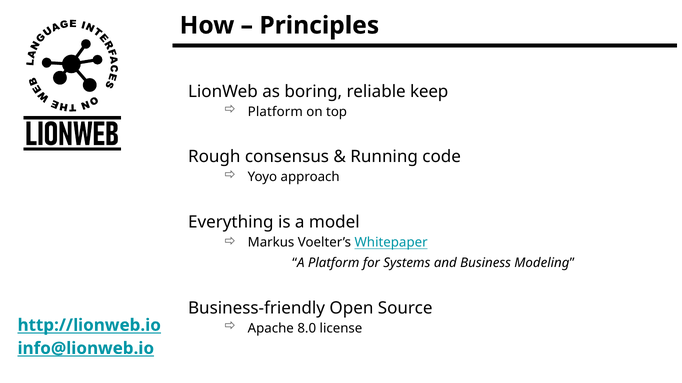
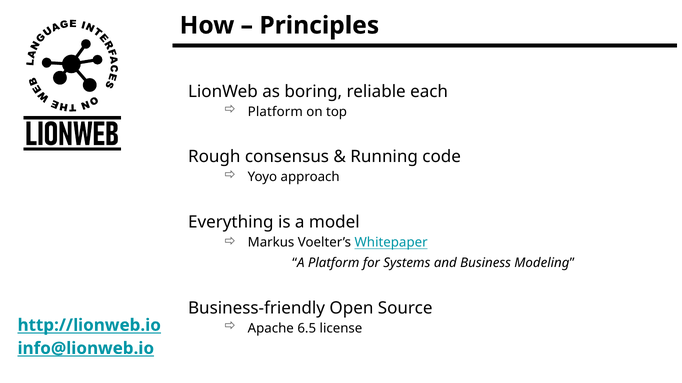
keep: keep -> each (429, 92)
8.0: 8.0 -> 6.5 (307, 329)
